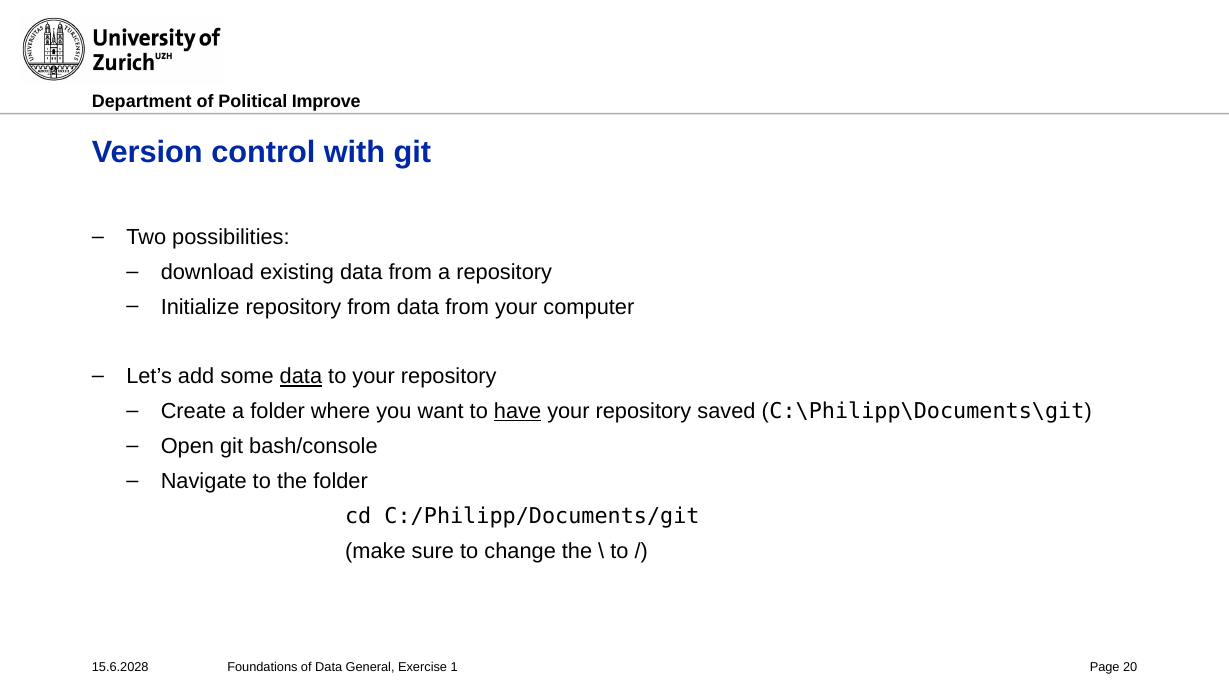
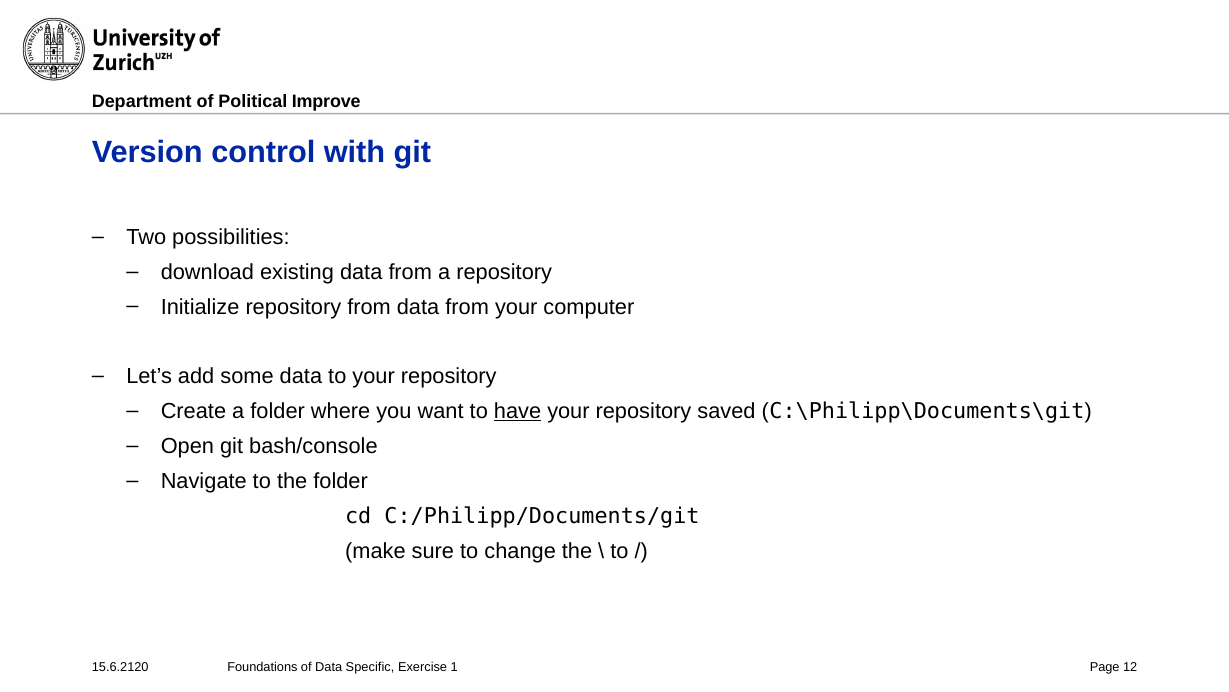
data underline: present -> none (301, 376)
15.6.2028: 15.6.2028 -> 15.6.2120 (120, 666)
General: General -> Specific (370, 666)
20: 20 -> 12 (1130, 666)
